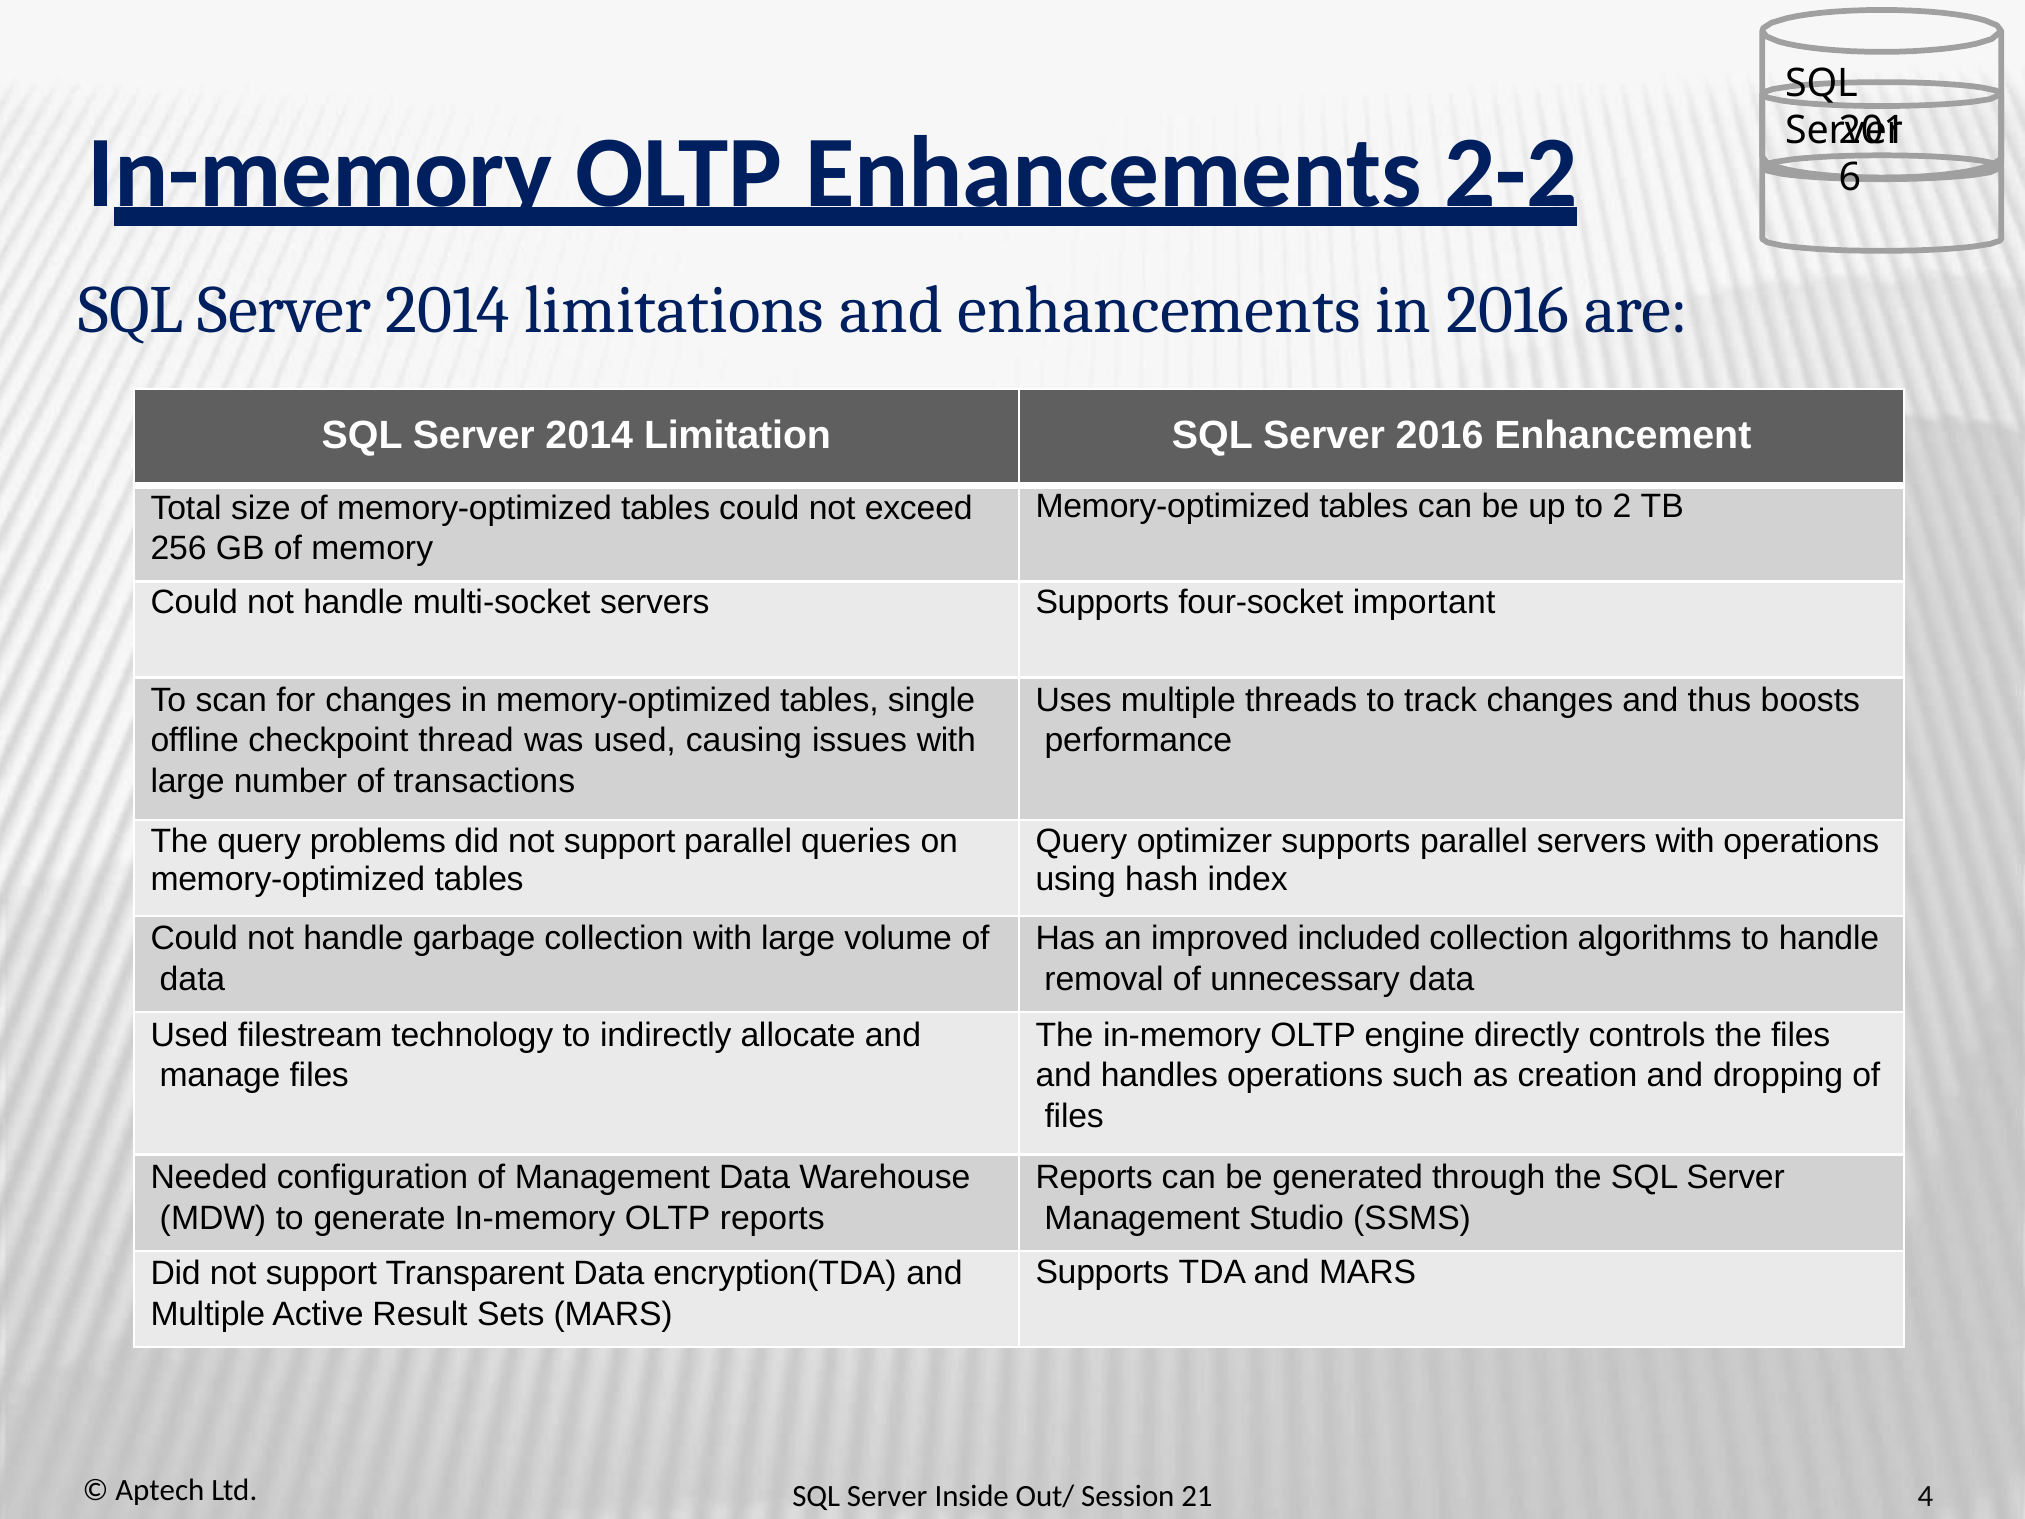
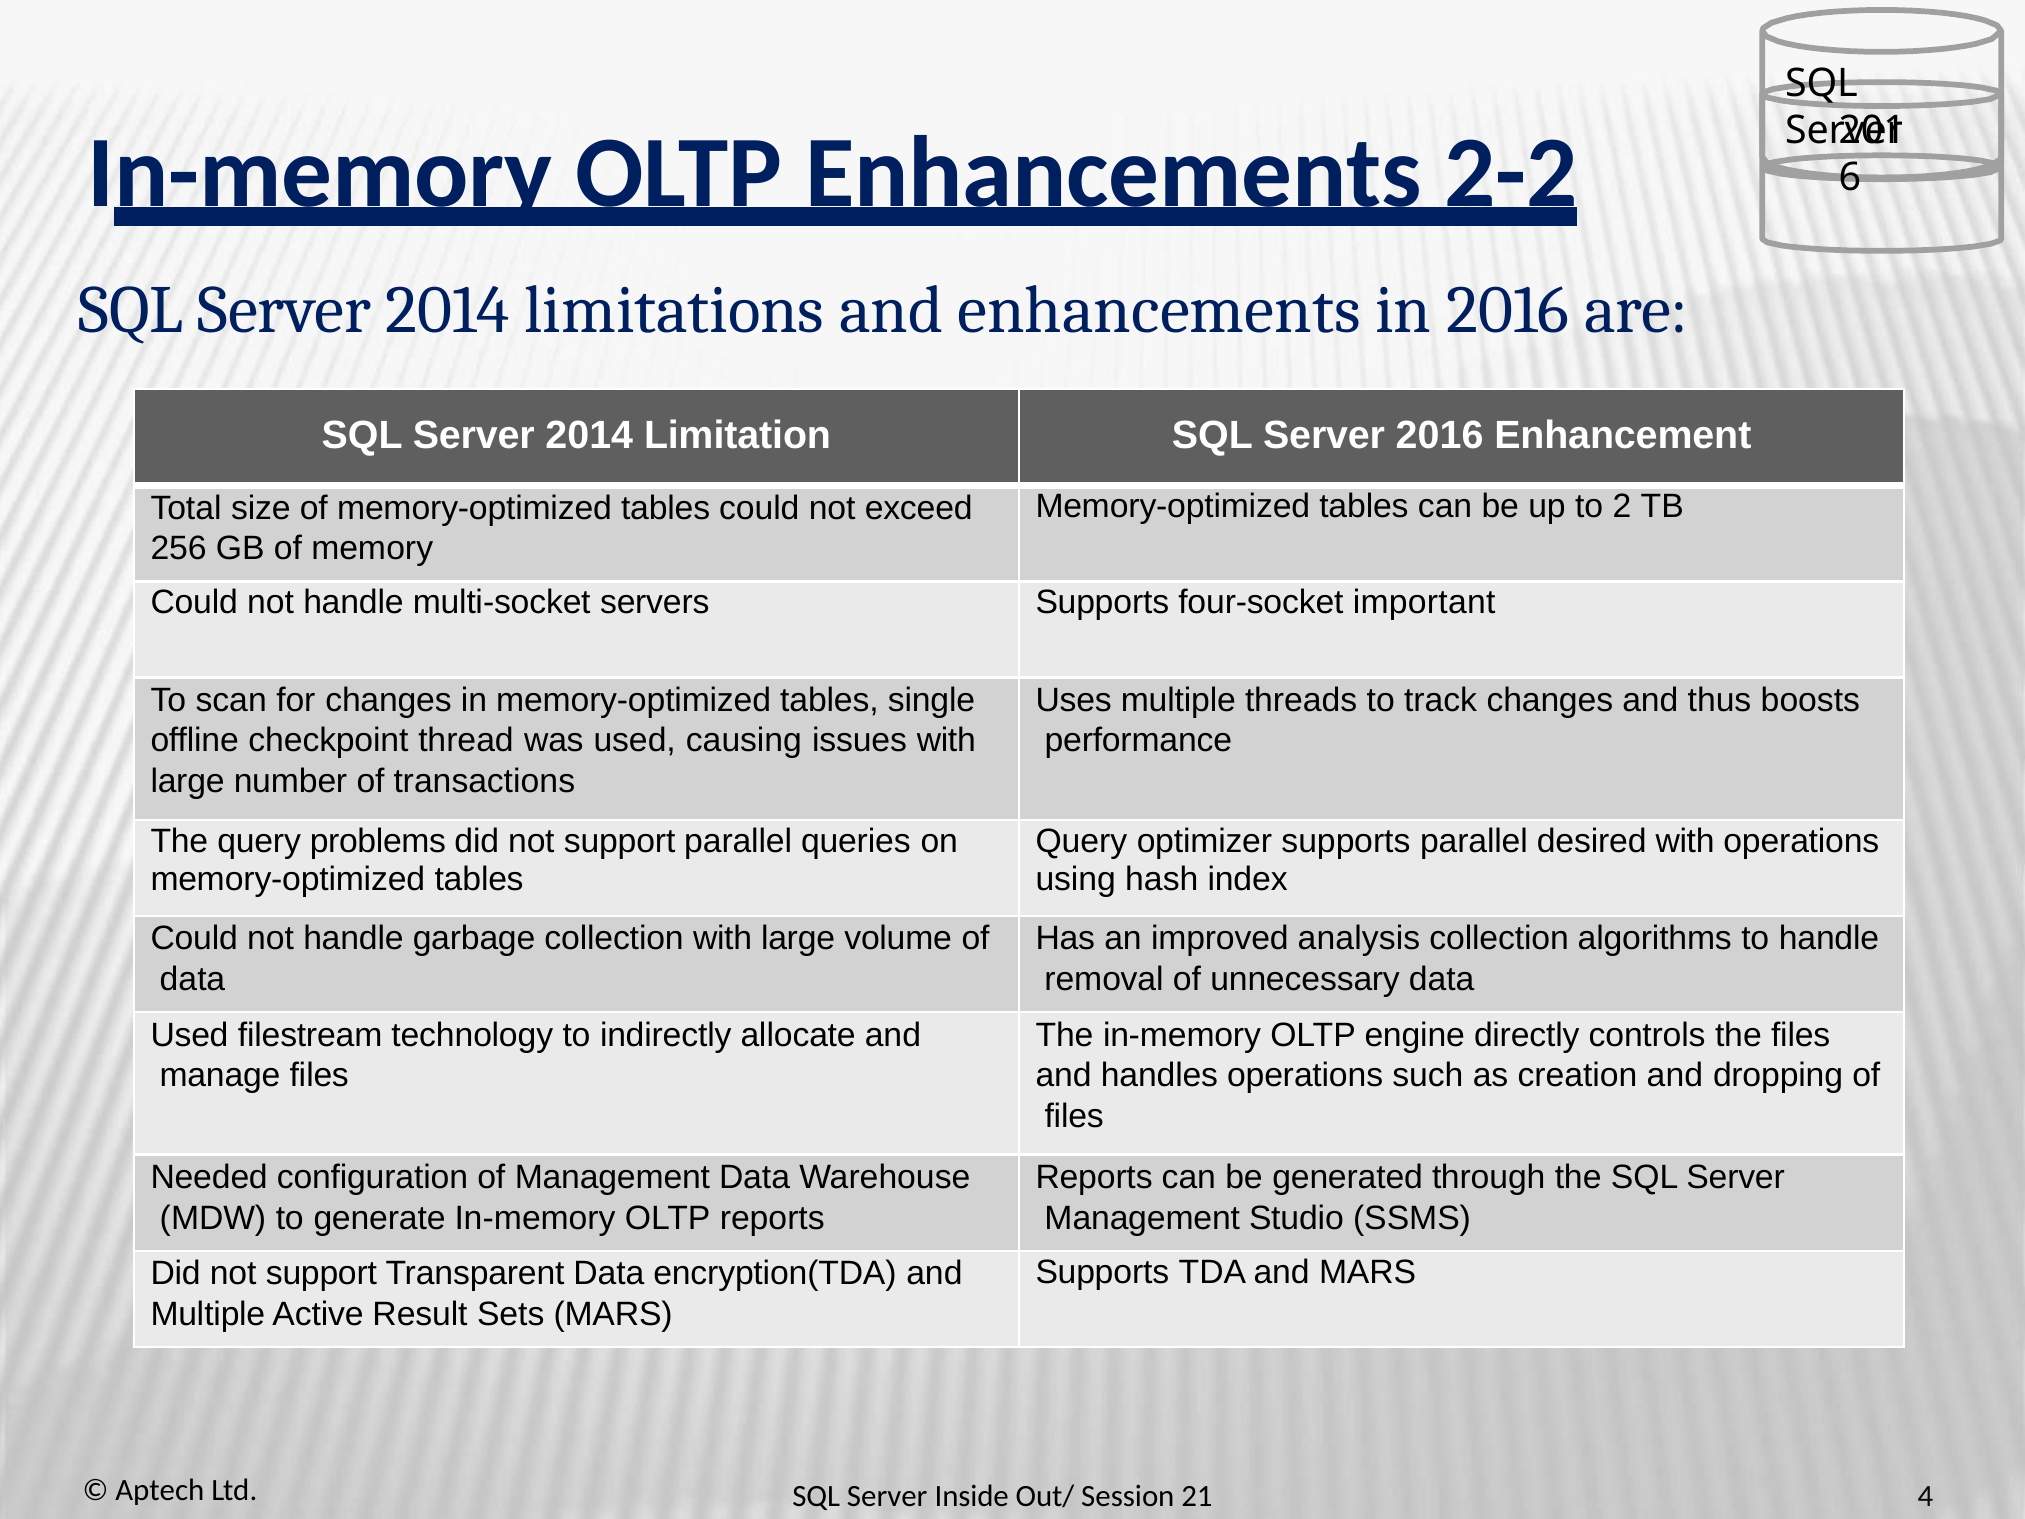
parallel servers: servers -> desired (1592, 841)
included: included -> analysis (1359, 939)
